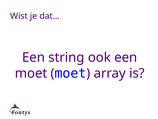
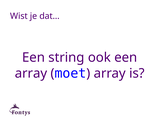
moet: moet -> array (31, 73)
